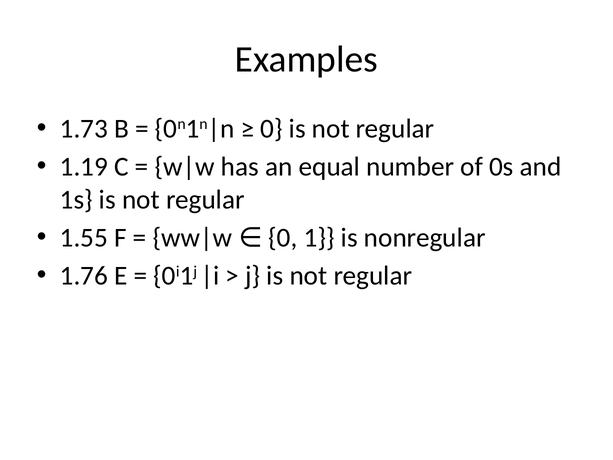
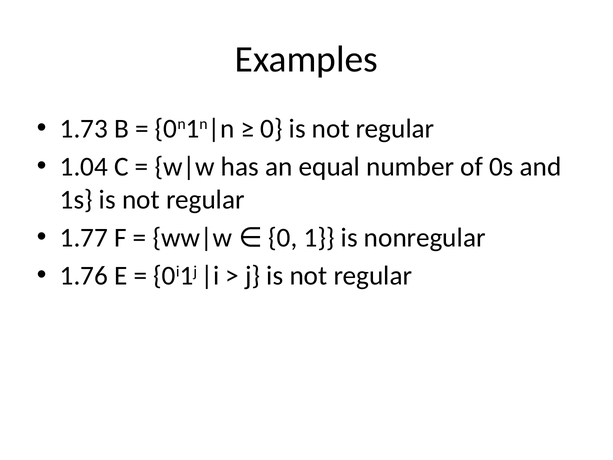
1.19: 1.19 -> 1.04 (84, 167)
1.55: 1.55 -> 1.77 (84, 238)
